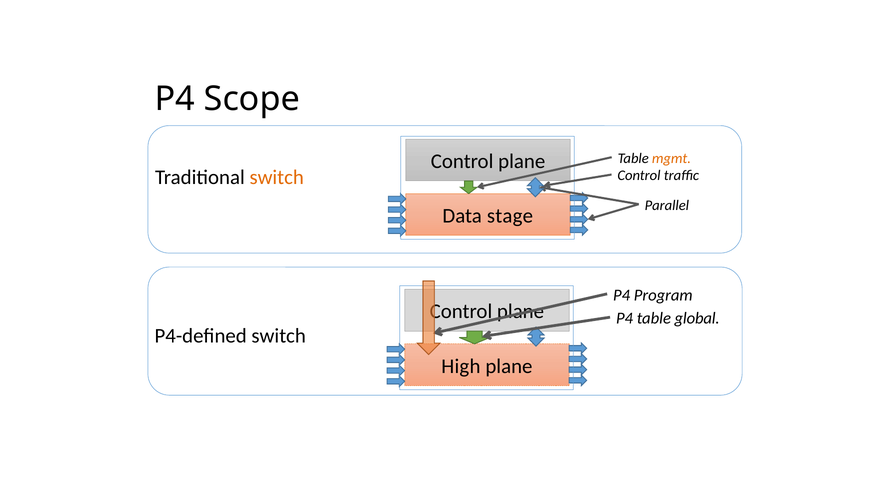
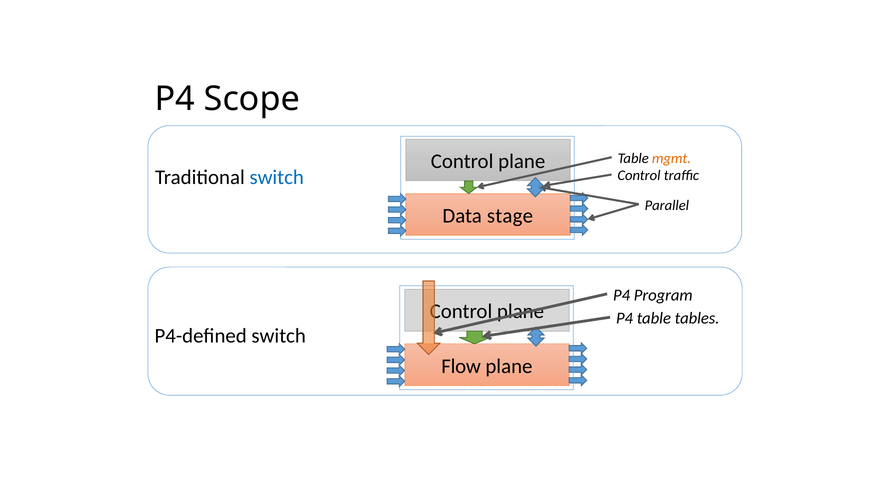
switch colour: orange -> blue (277, 178)
global: global -> tables (697, 318)
High: High -> Flow (461, 366)
